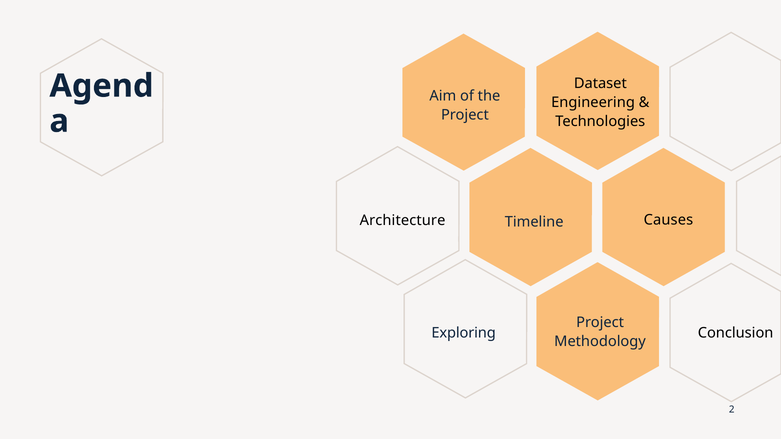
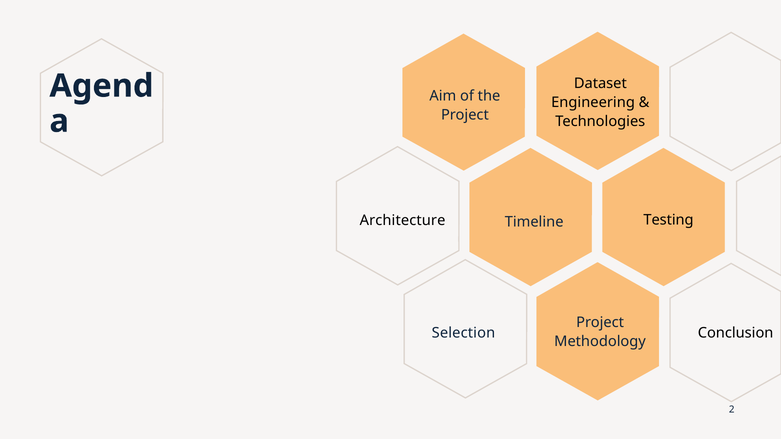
Causes: Causes -> Testing (669, 220)
Exploring: Exploring -> Selection (463, 333)
